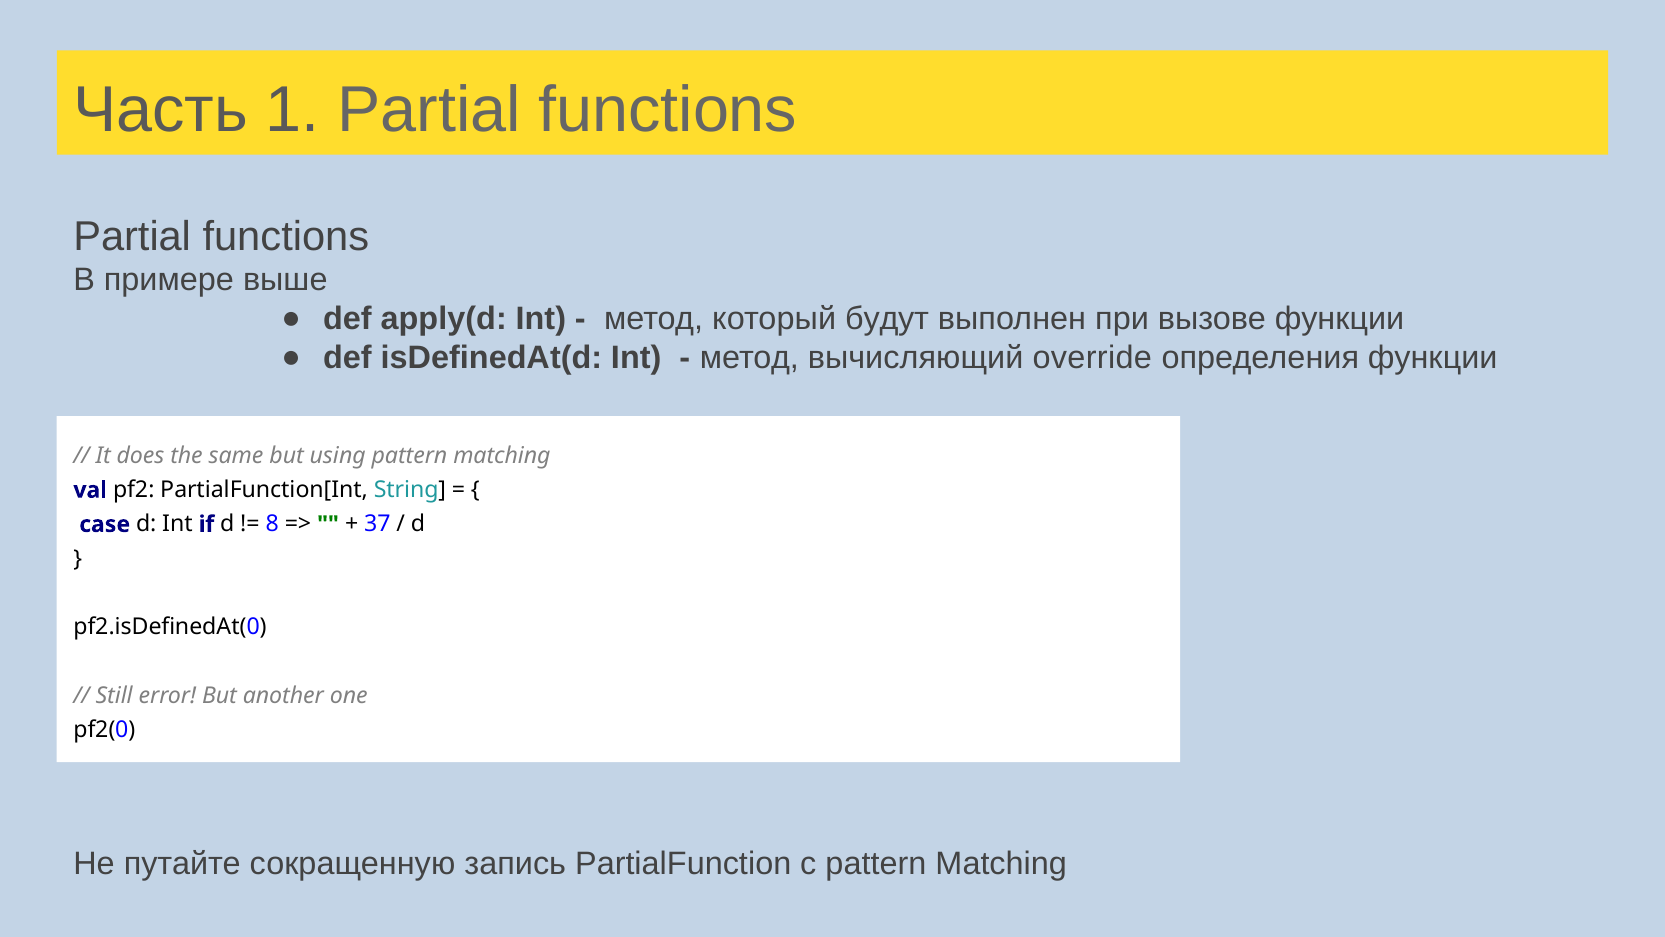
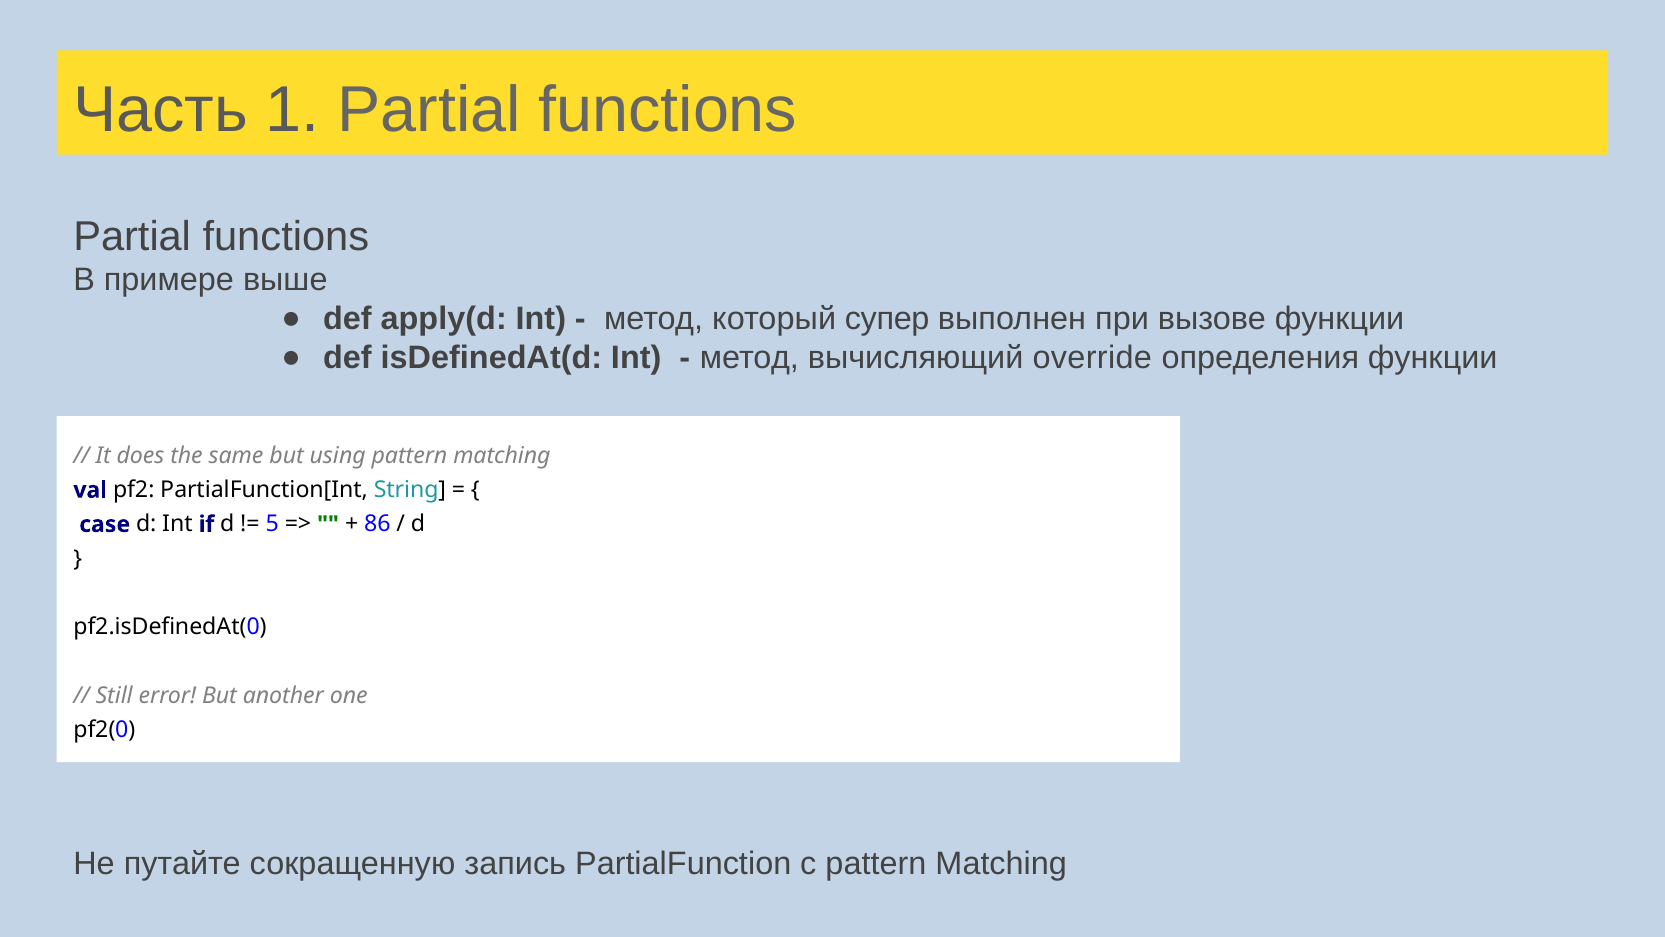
будут: будут -> супер (887, 319)
8: 8 -> 5 (272, 524)
37: 37 -> 86 (377, 524)
